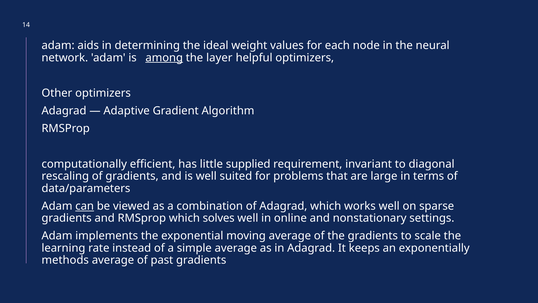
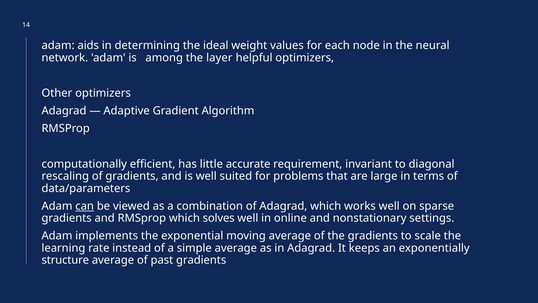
among underline: present -> none (164, 58)
supplied: supplied -> accurate (248, 164)
methods: methods -> structure (65, 260)
